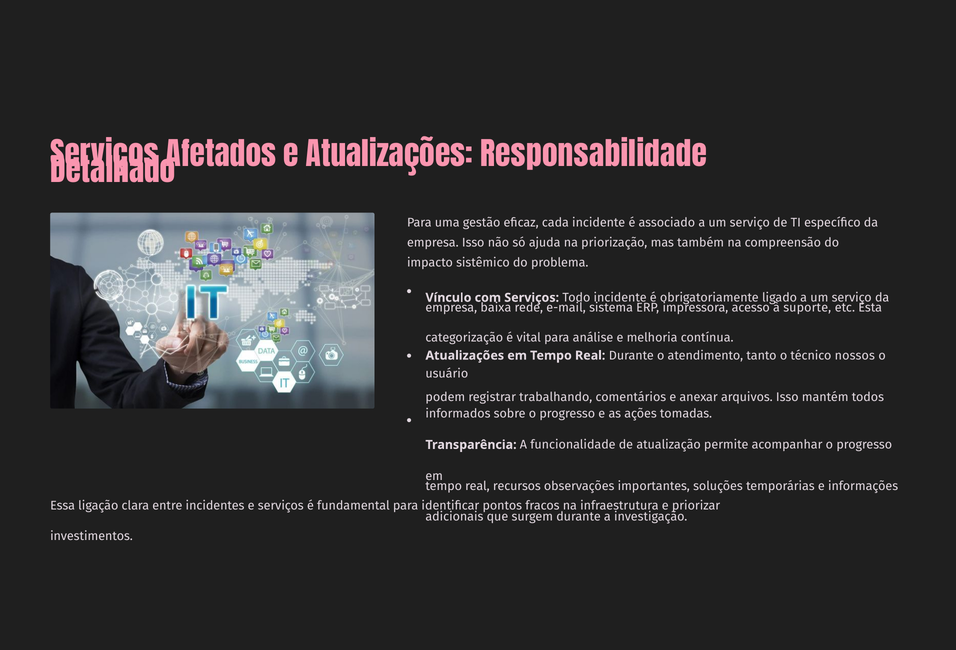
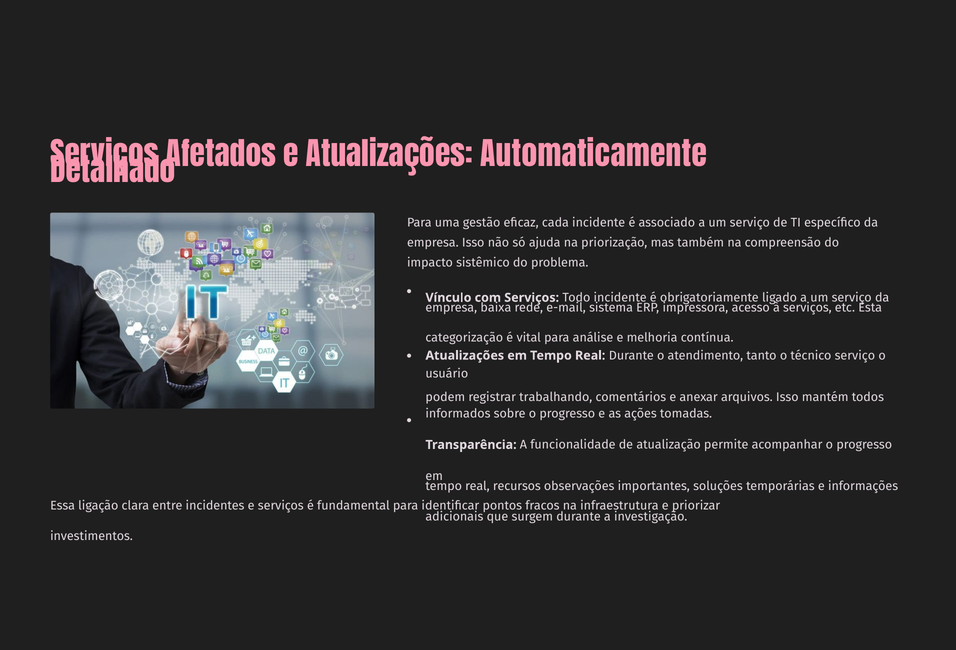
Responsabilidade: Responsabilidade -> Automaticamente (594, 156)
à suporte: suporte -> serviços (807, 308)
técnico nossos: nossos -> serviço (855, 356)
